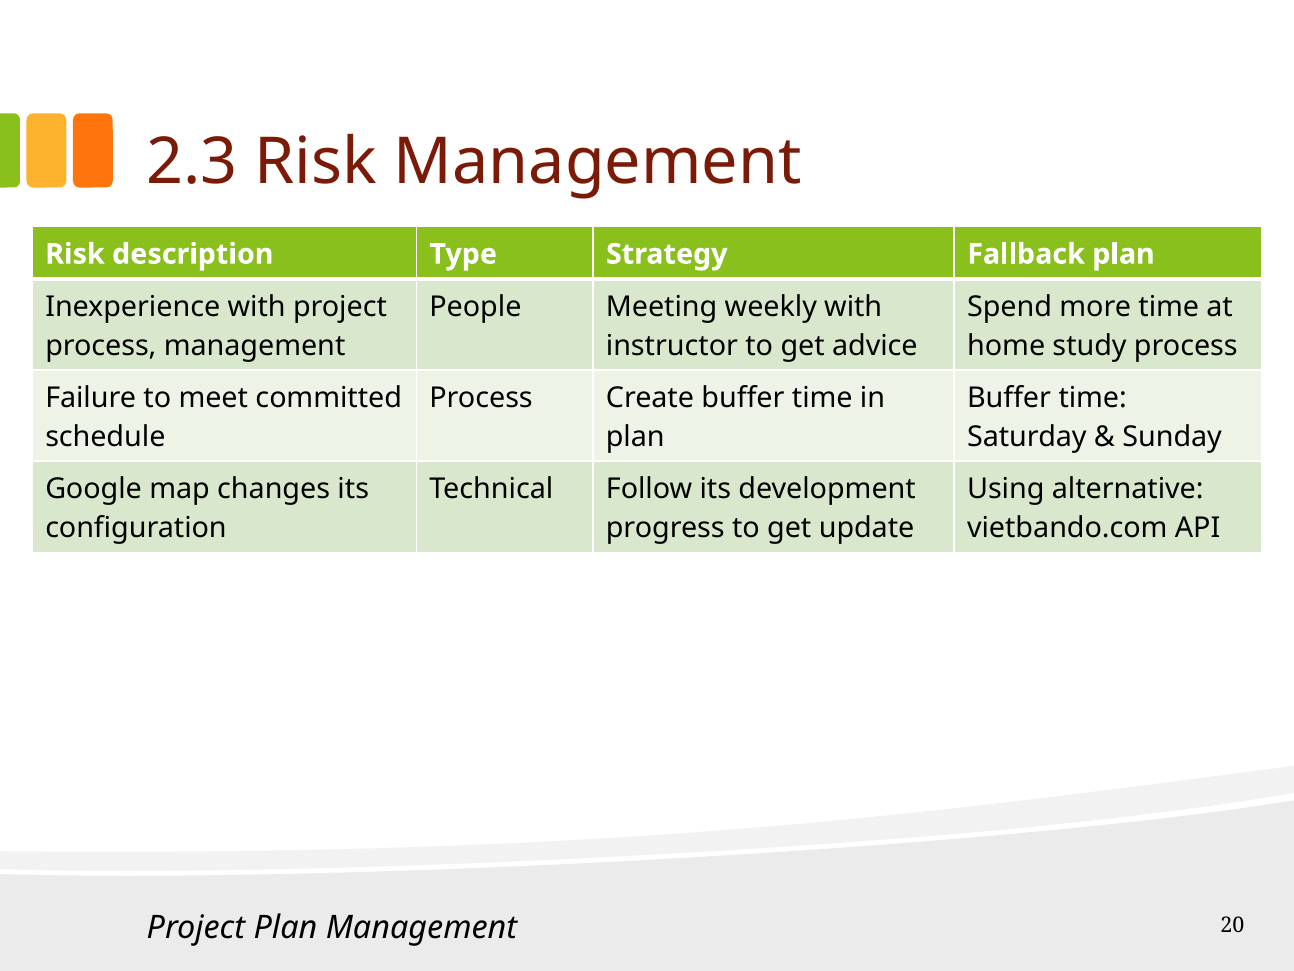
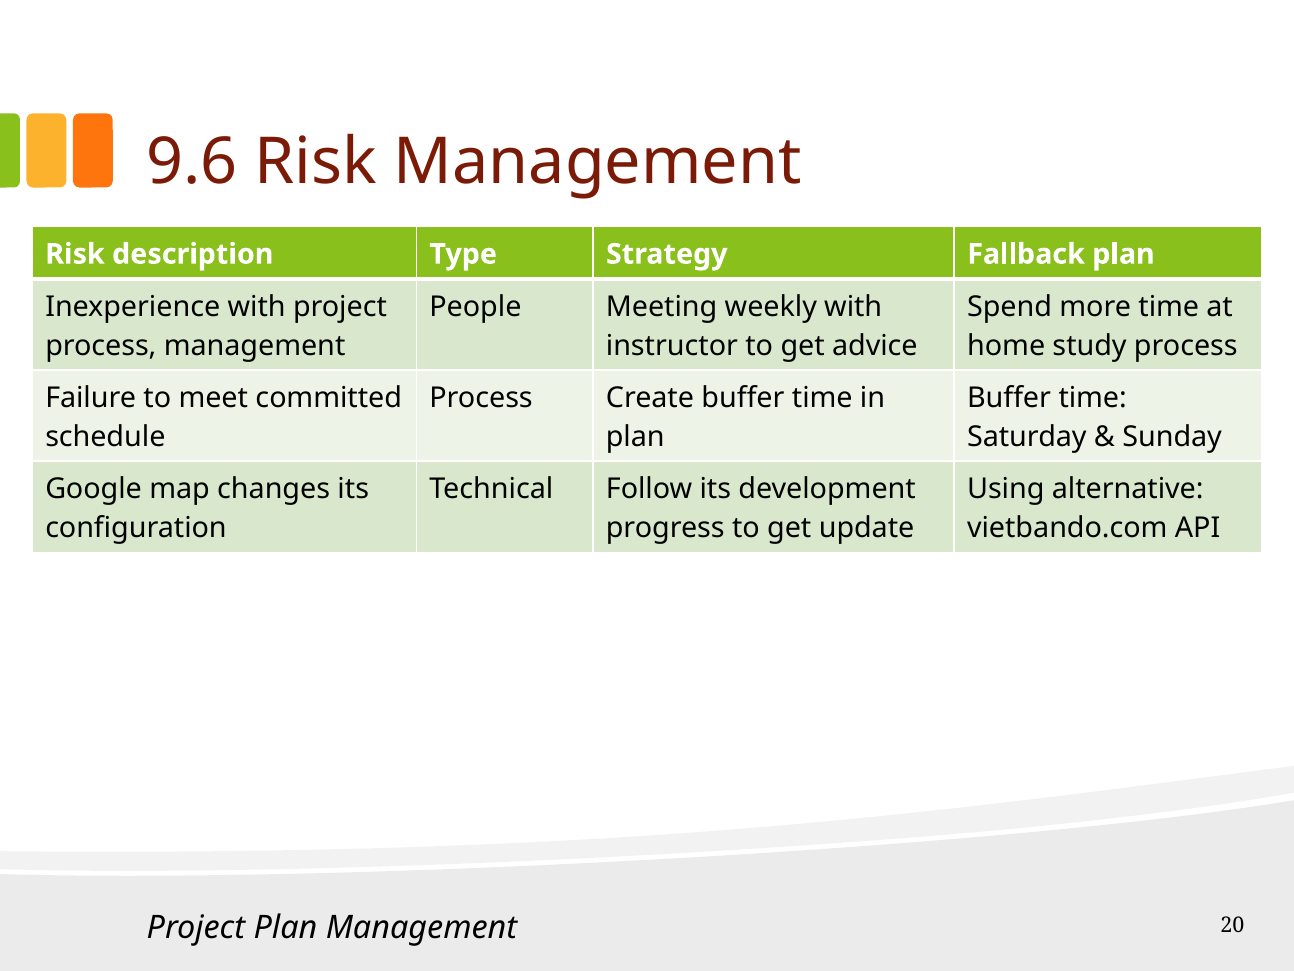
2.3: 2.3 -> 9.6 (192, 162)
